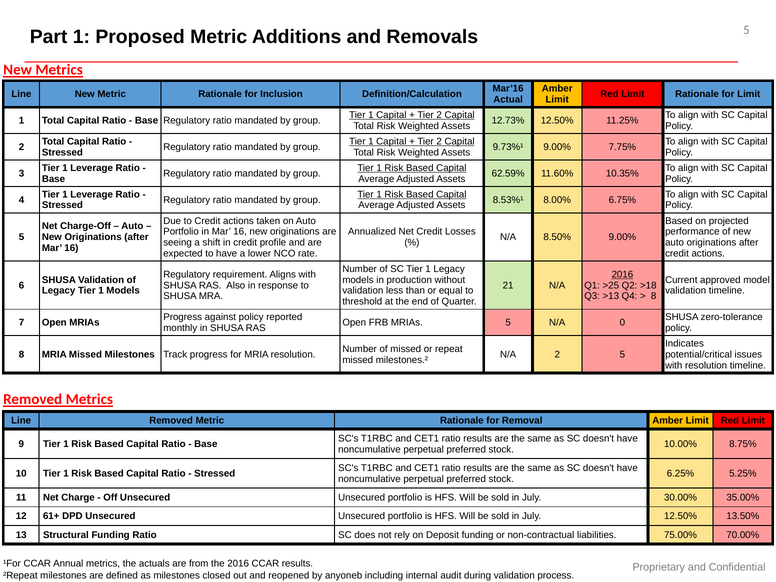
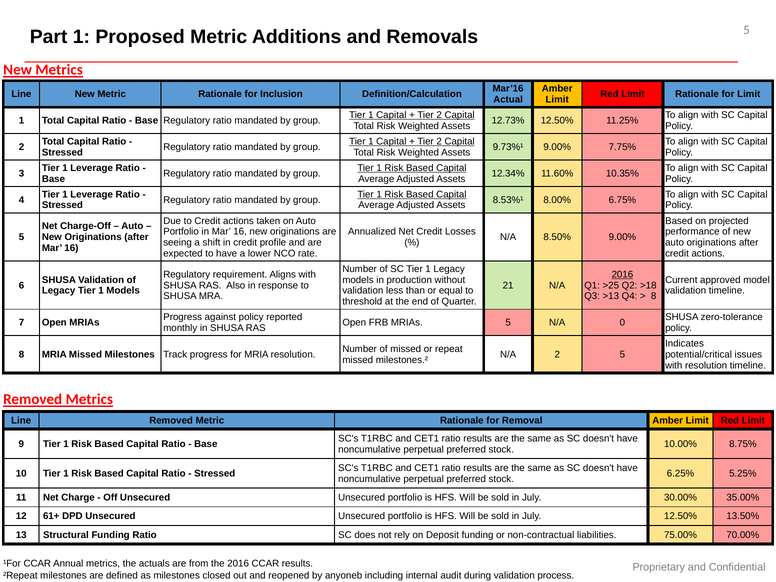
62.59%: 62.59% -> 12.34% (508, 173)
